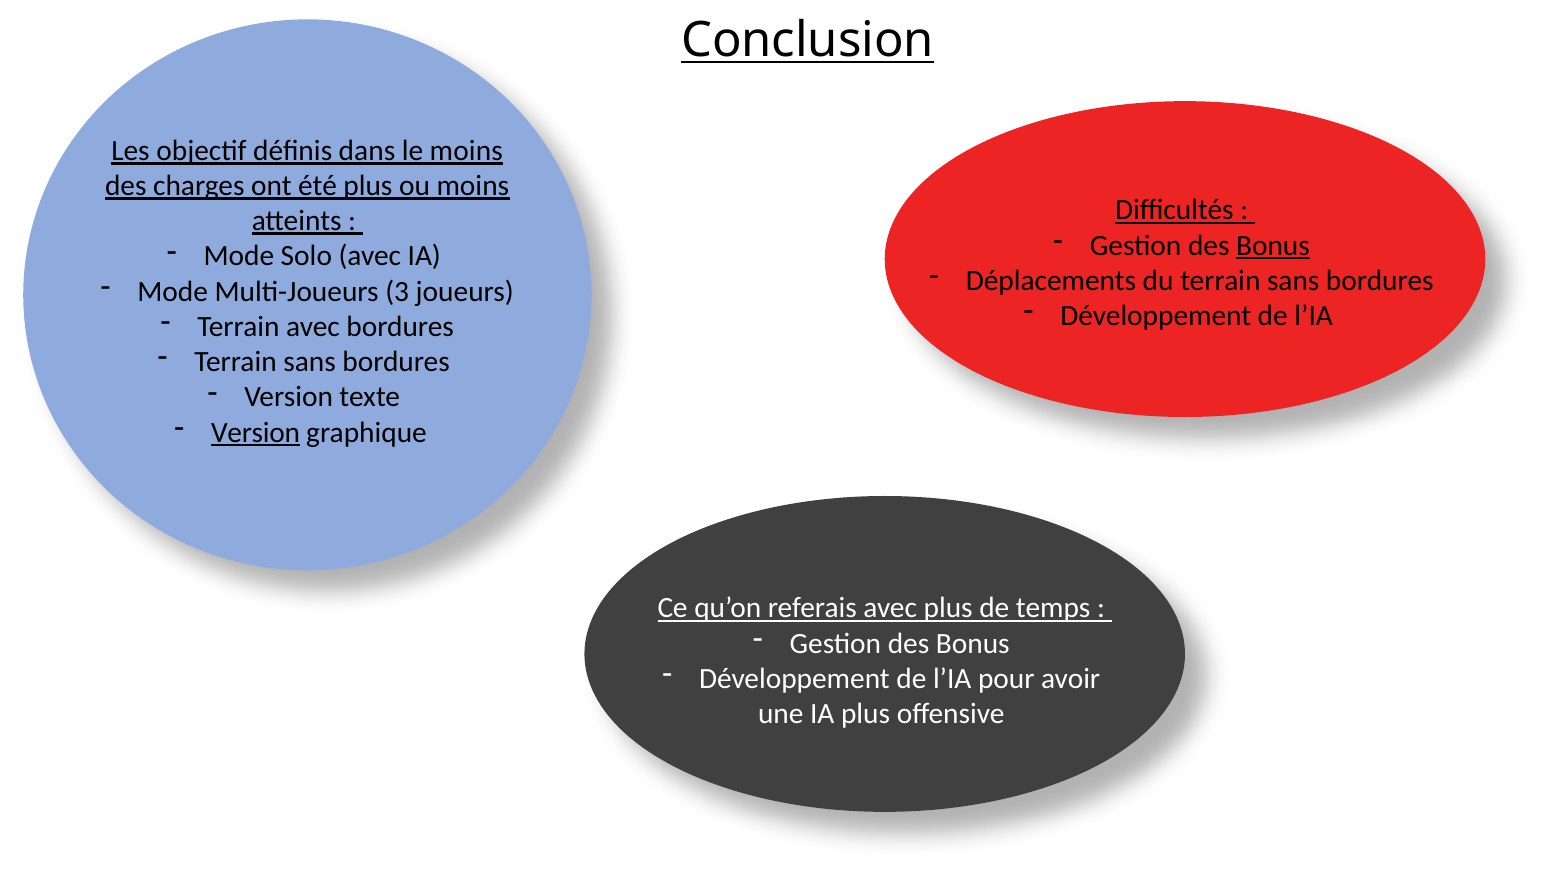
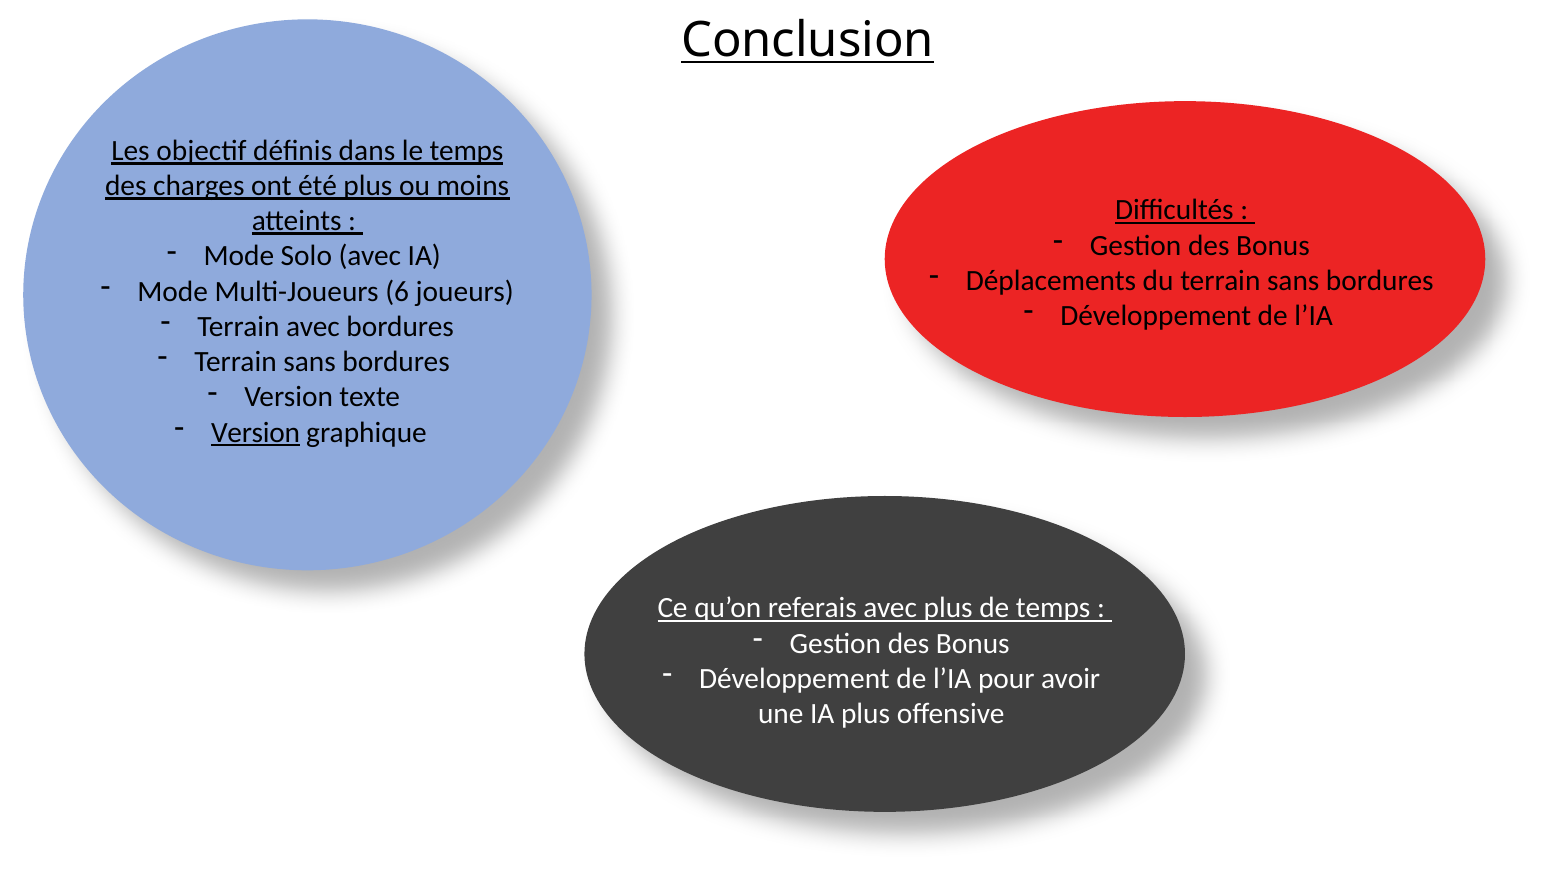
le moins: moins -> temps (466, 151)
Bonus underline: present -> none (1273, 246)
3: 3 -> 6 (397, 292)
